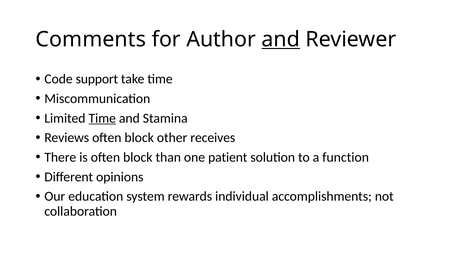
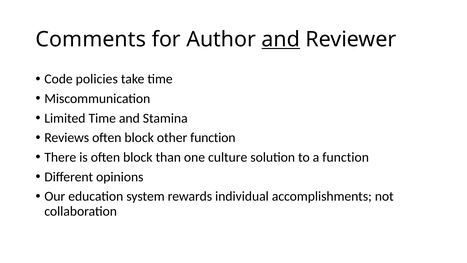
support: support -> policies (97, 79)
Time underline: present -> none (102, 118)
other receives: receives -> function (213, 138)
patient: patient -> culture (228, 157)
